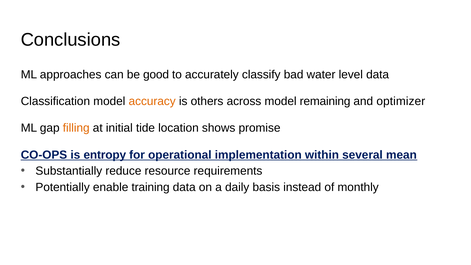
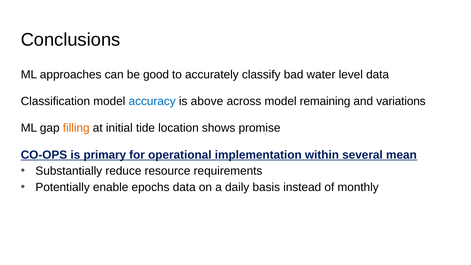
accuracy colour: orange -> blue (152, 101)
others: others -> above (207, 101)
optimizer: optimizer -> variations (401, 101)
entropy: entropy -> primary (105, 155)
training: training -> epochs (151, 187)
